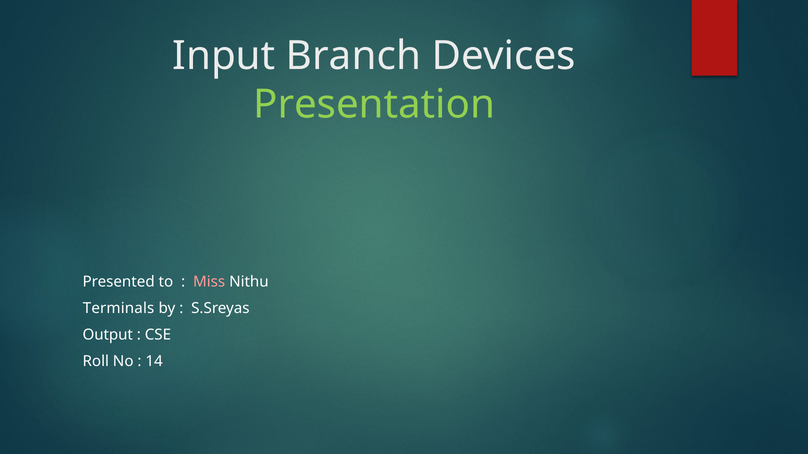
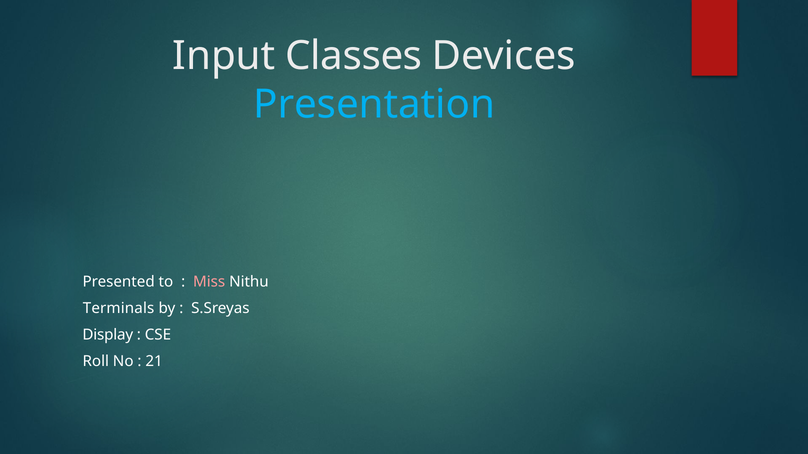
Branch: Branch -> Classes (354, 56)
Presentation colour: light green -> light blue (374, 104)
Output: Output -> Display (108, 335)
14: 14 -> 21 (154, 362)
